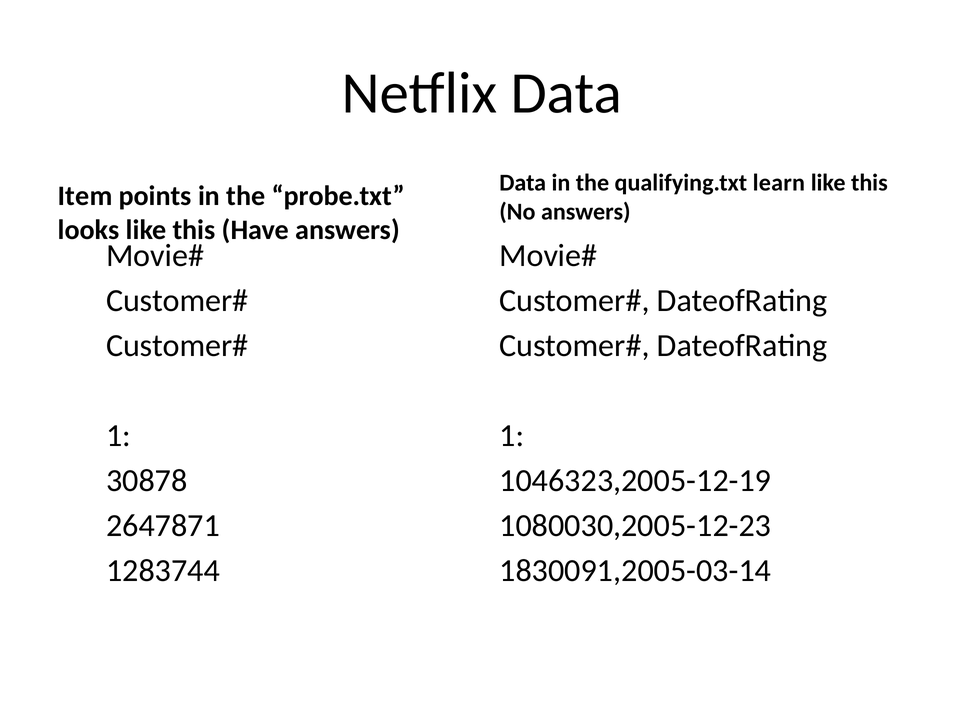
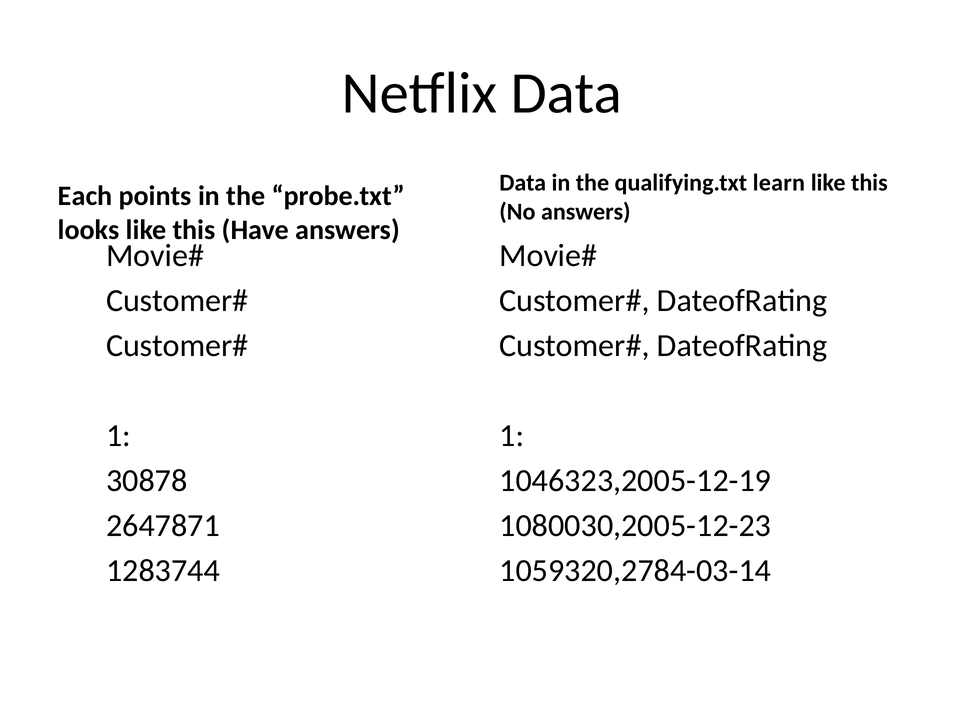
Item: Item -> Each (85, 196)
1830091,2005-03-14: 1830091,2005-03-14 -> 1059320,2784-03-14 (635, 570)
